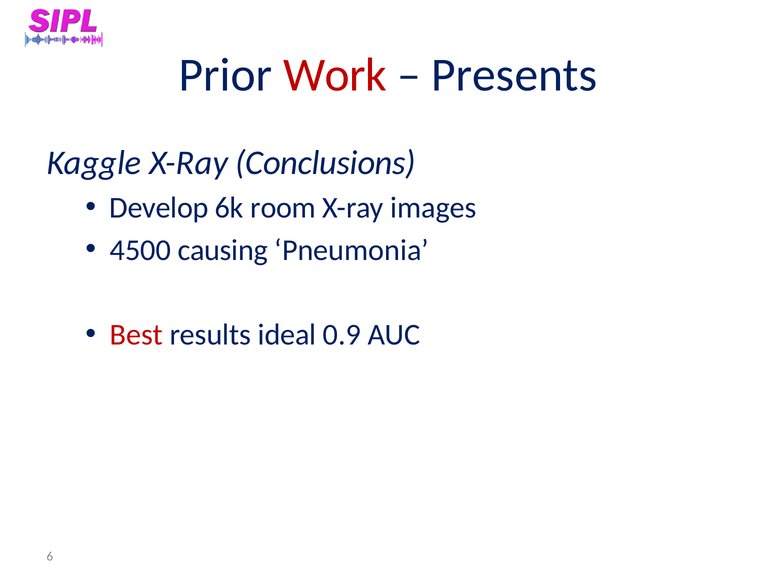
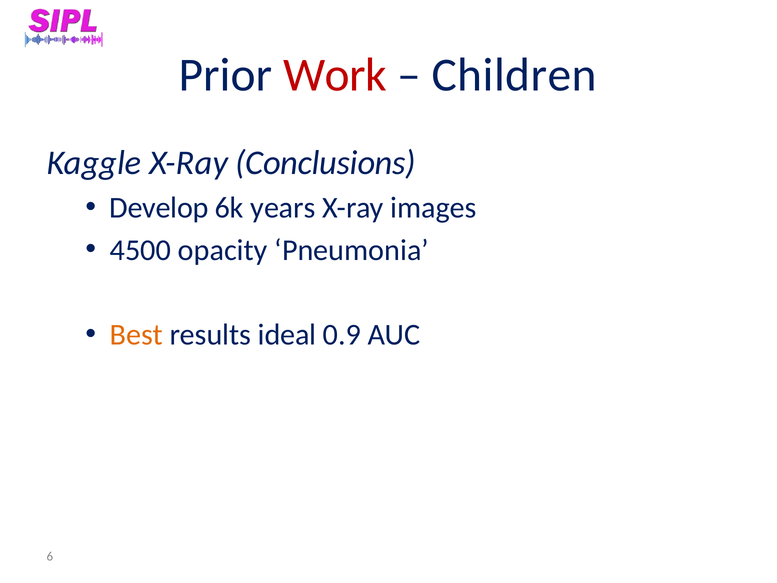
Presents: Presents -> Children (514, 75)
room: room -> years (283, 208)
causing: causing -> opacity (223, 250)
Best colour: red -> orange (136, 335)
